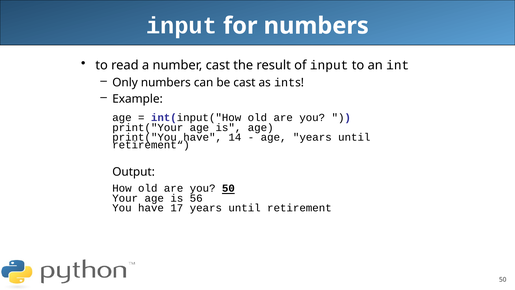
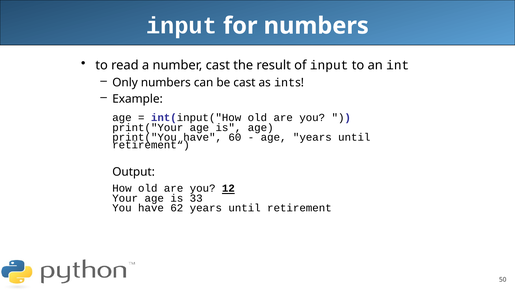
14: 14 -> 60 (235, 137)
you 50: 50 -> 12 (228, 188)
56: 56 -> 33 (196, 198)
17: 17 -> 62 (177, 208)
